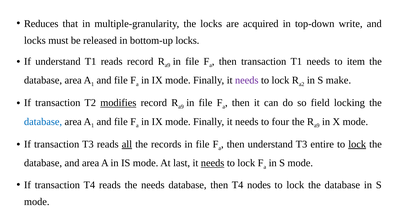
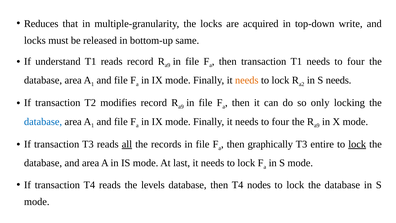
bottom-up locks: locks -> same (187, 40)
T1 needs to item: item -> four (356, 61)
needs colour: purple -> orange (247, 80)
S make: make -> needs (339, 80)
modifies underline: present -> none (118, 103)
field: field -> only (320, 103)
then understand: understand -> graphically (270, 144)
needs underline: present -> none (213, 163)
the needs: needs -> levels (153, 185)
